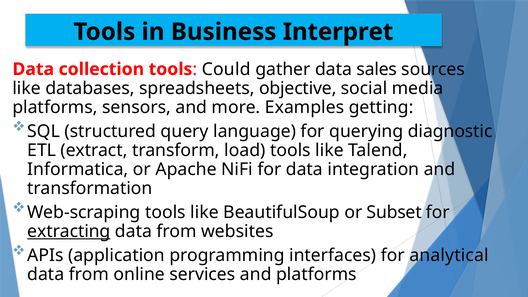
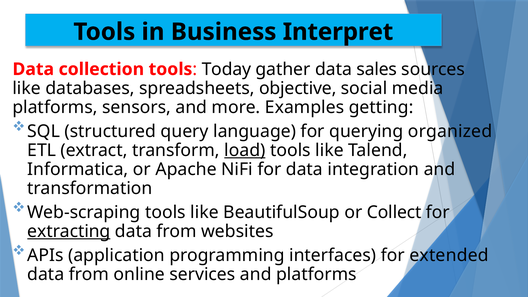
Could: Could -> Today (226, 69)
diagnostic: diagnostic -> organized (450, 131)
load underline: none -> present (245, 150)
Subset: Subset -> Collect (394, 212)
analytical: analytical -> extended (449, 255)
